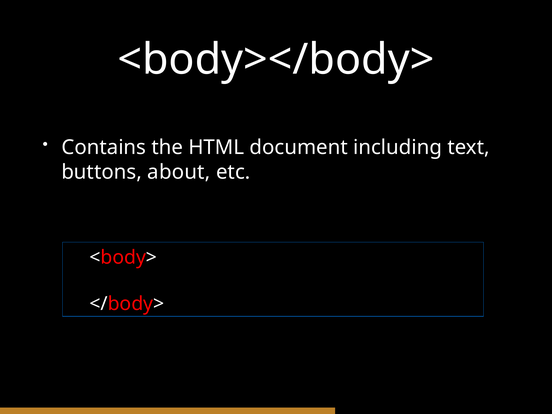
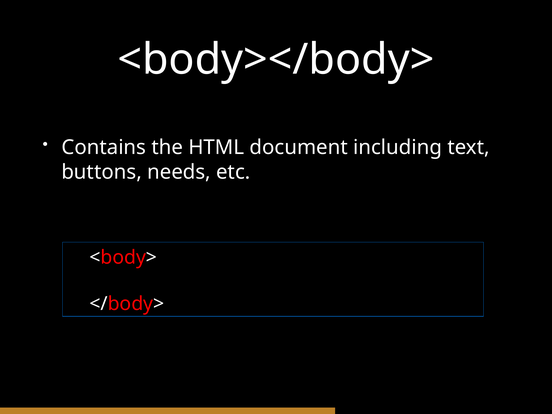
about: about -> needs (179, 172)
